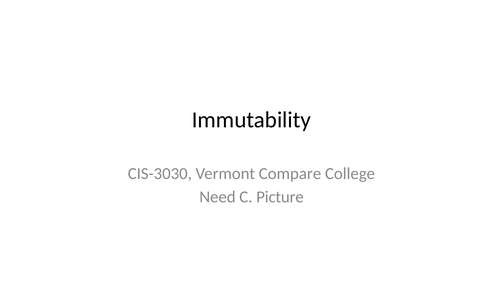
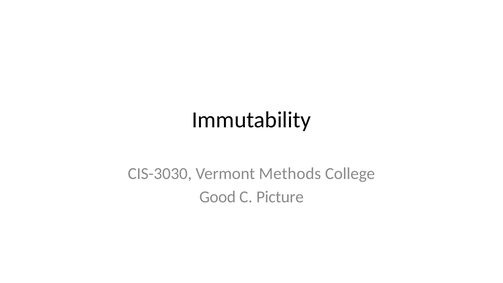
Compare: Compare -> Methods (290, 173)
Need: Need -> Good (218, 197)
